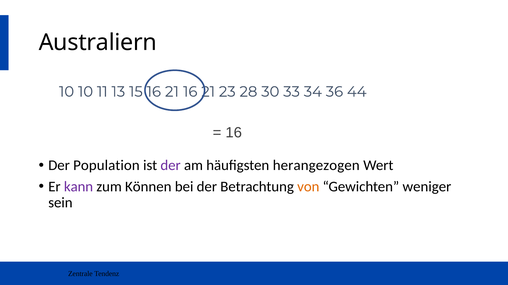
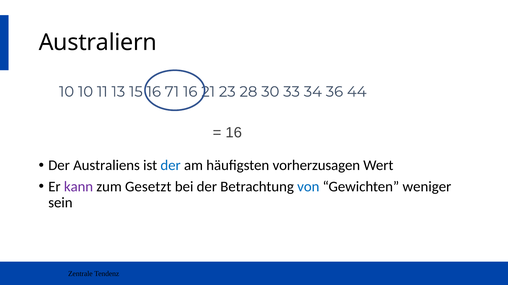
21: 21 -> 71 (172, 92)
Population: Population -> Australiens (107, 166)
der colour: purple -> blue (171, 166)
herangezogen: herangezogen -> vorherzusagen (316, 166)
Können: Können -> Gesetzt (148, 187)
von colour: orange -> blue (308, 187)
